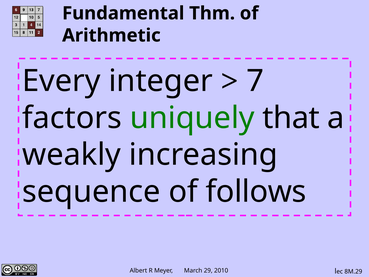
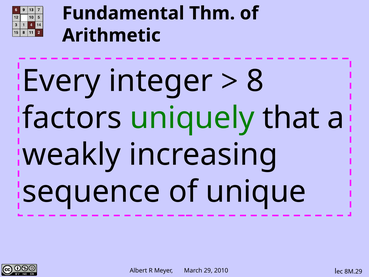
7: 7 -> 8 (255, 81)
follows: follows -> unique (256, 192)
